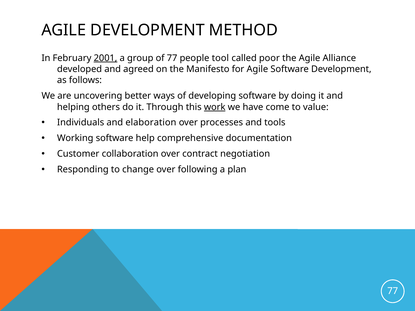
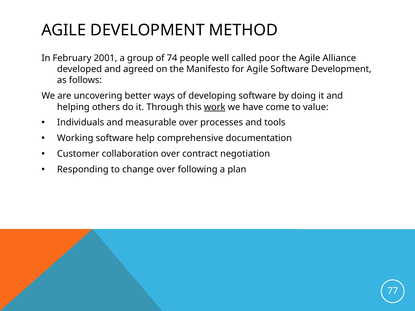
2001 underline: present -> none (106, 58)
of 77: 77 -> 74 (172, 58)
tool: tool -> well (220, 58)
elaboration: elaboration -> measurable (151, 123)
